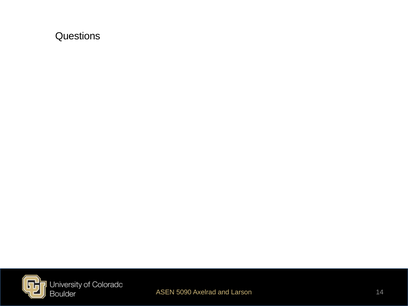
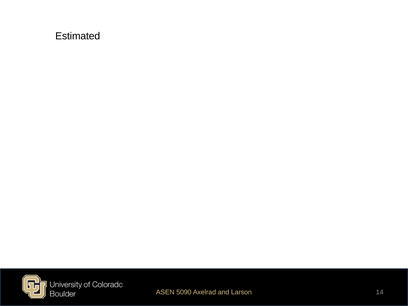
Questions: Questions -> Estimated (78, 36)
